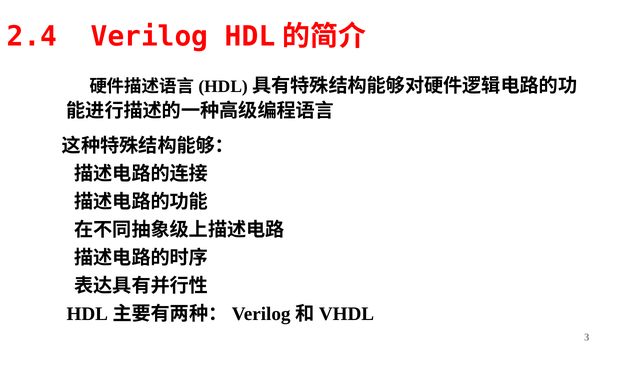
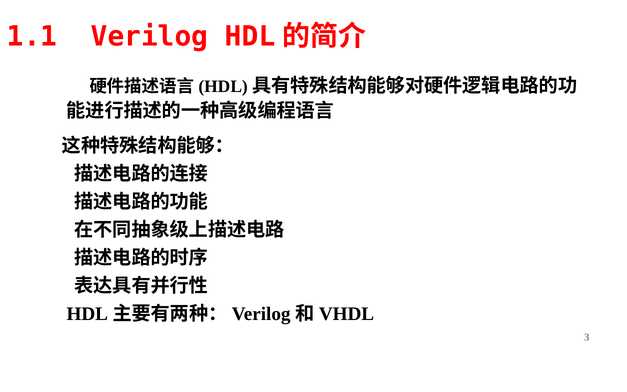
2.4: 2.4 -> 1.1 (32, 37)
